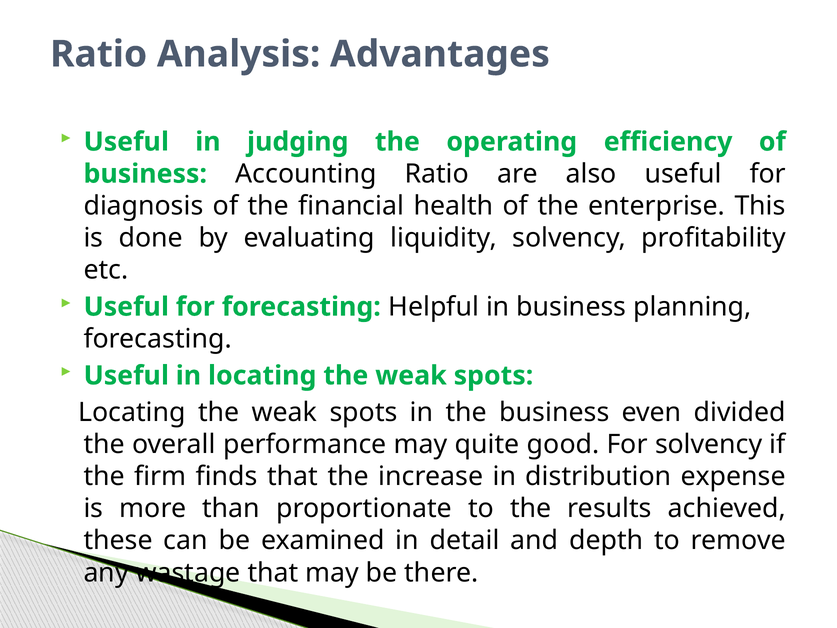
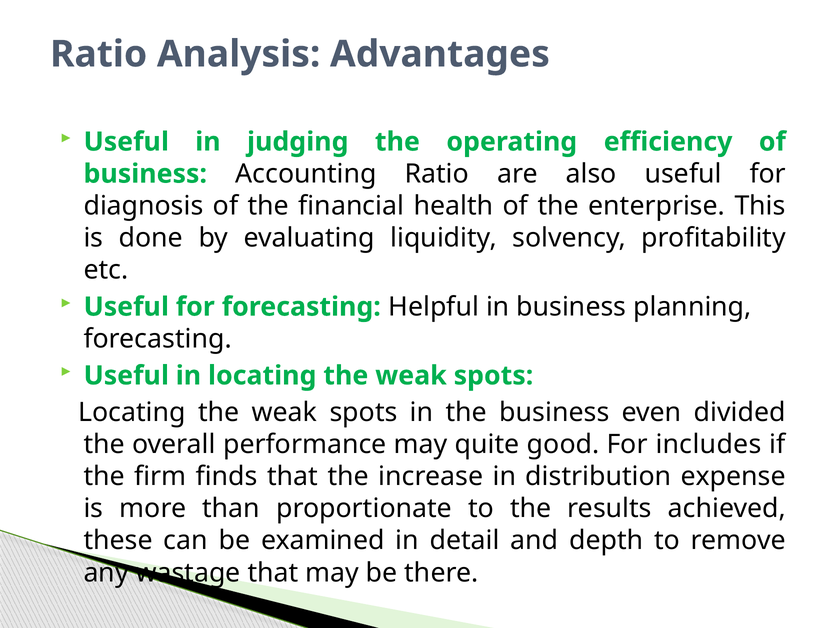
For solvency: solvency -> includes (708, 444)
